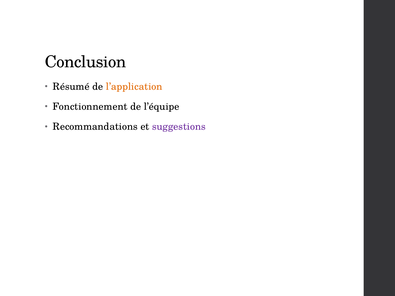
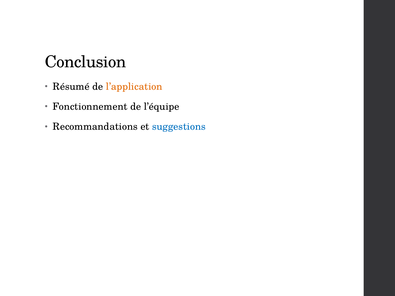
suggestions colour: purple -> blue (179, 127)
